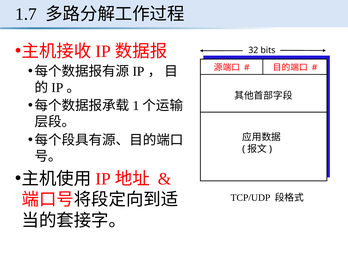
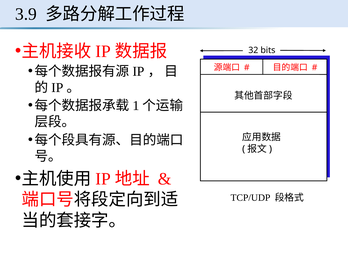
1.7: 1.7 -> 3.9 (26, 14)
